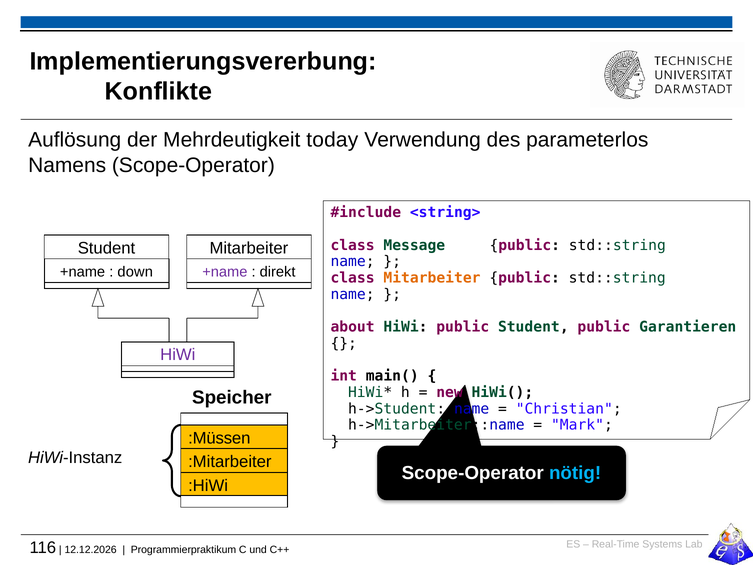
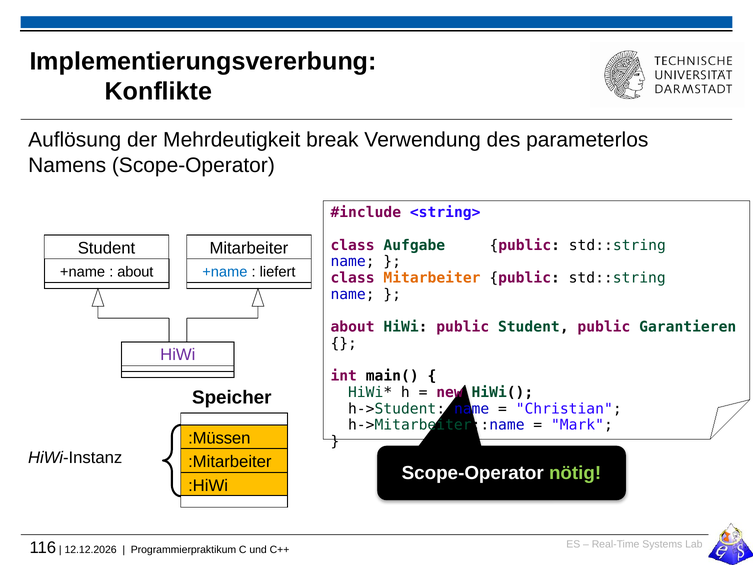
today: today -> break (332, 140)
Message: Message -> Aufgabe (414, 245)
down: down -> about (135, 272)
+name colour: purple -> blue (225, 272)
direkt: direkt -> liefert (278, 272)
nötig colour: light blue -> light green (575, 473)
